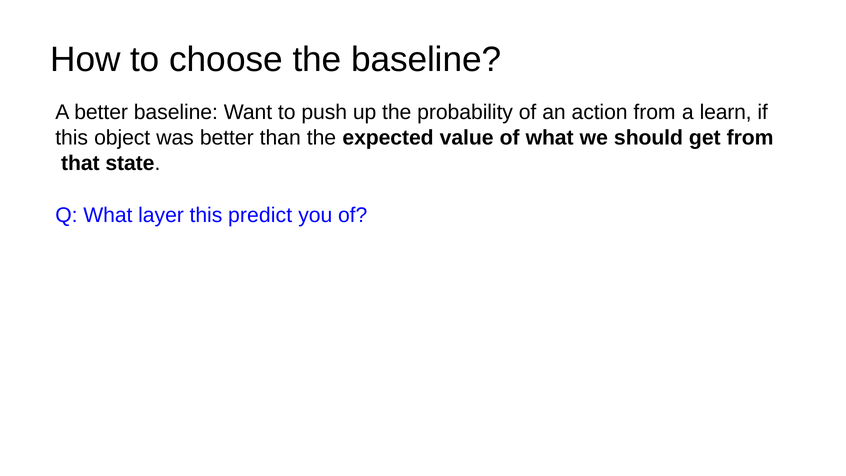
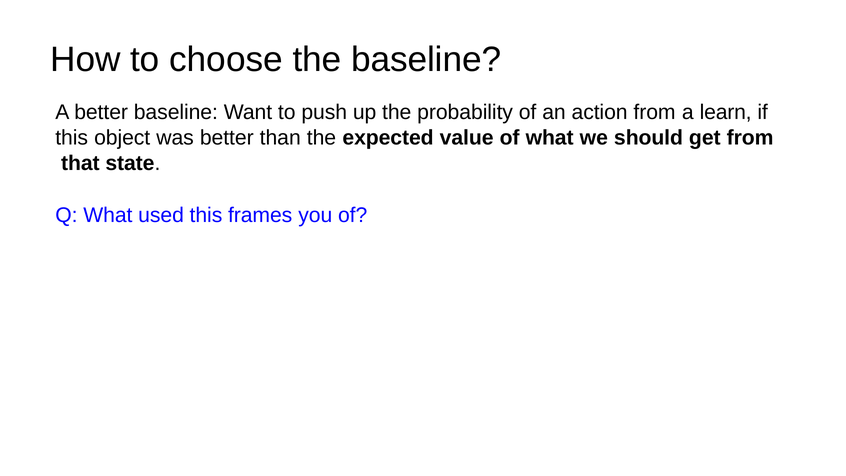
layer: layer -> used (161, 215)
predict: predict -> frames (260, 215)
